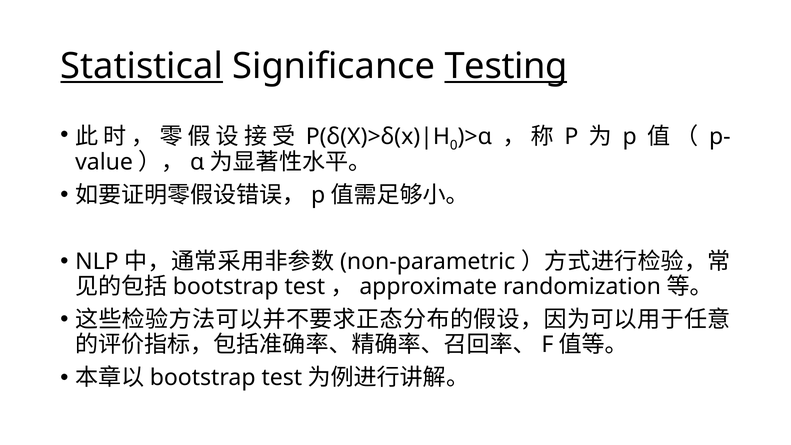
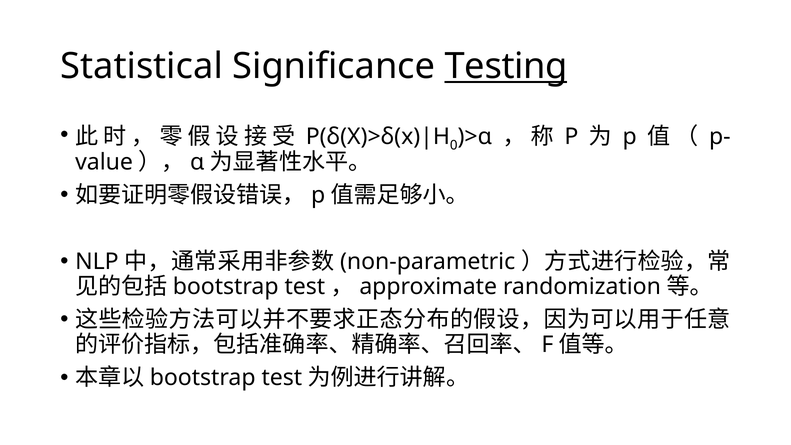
Statistical underline: present -> none (142, 66)
